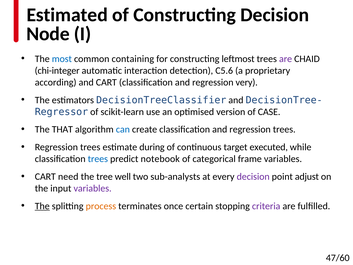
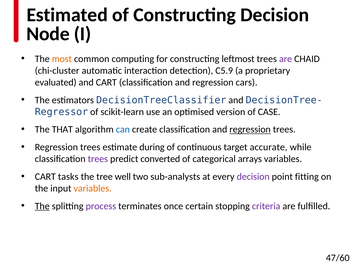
most colour: blue -> orange (62, 59)
containing: containing -> computing (133, 59)
chi-integer: chi-integer -> chi-cluster (57, 71)
C5.6: C5.6 -> C5.9 (224, 71)
according: according -> evaluated (56, 82)
very: very -> cars (247, 82)
regression underline: none -> present (250, 129)
executed: executed -> accurate (269, 147)
trees colour: blue -> purple (98, 159)
notebook: notebook -> converted (160, 159)
frame: frame -> arrays (250, 159)
need: need -> tasks (68, 176)
adjust: adjust -> fitting (307, 176)
variables colour: purple -> orange (93, 188)
process colour: orange -> purple (101, 206)
